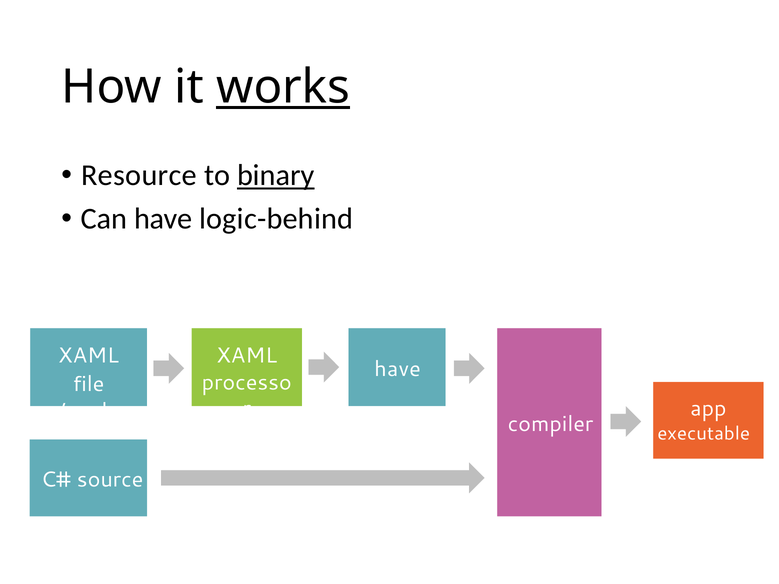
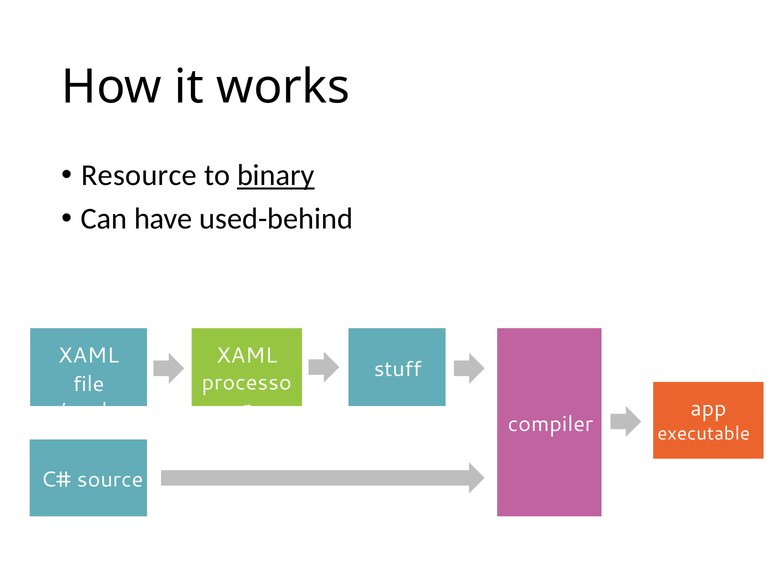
works underline: present -> none (283, 87)
logic-behind: logic-behind -> used-behind (276, 219)
have: have -> stuff (398, 369)
